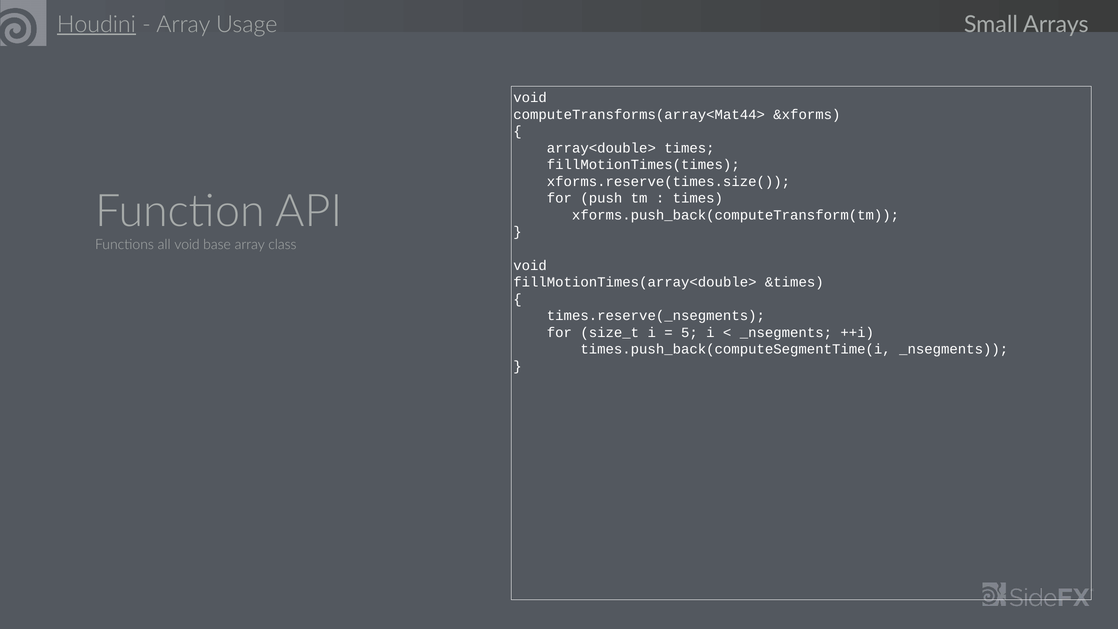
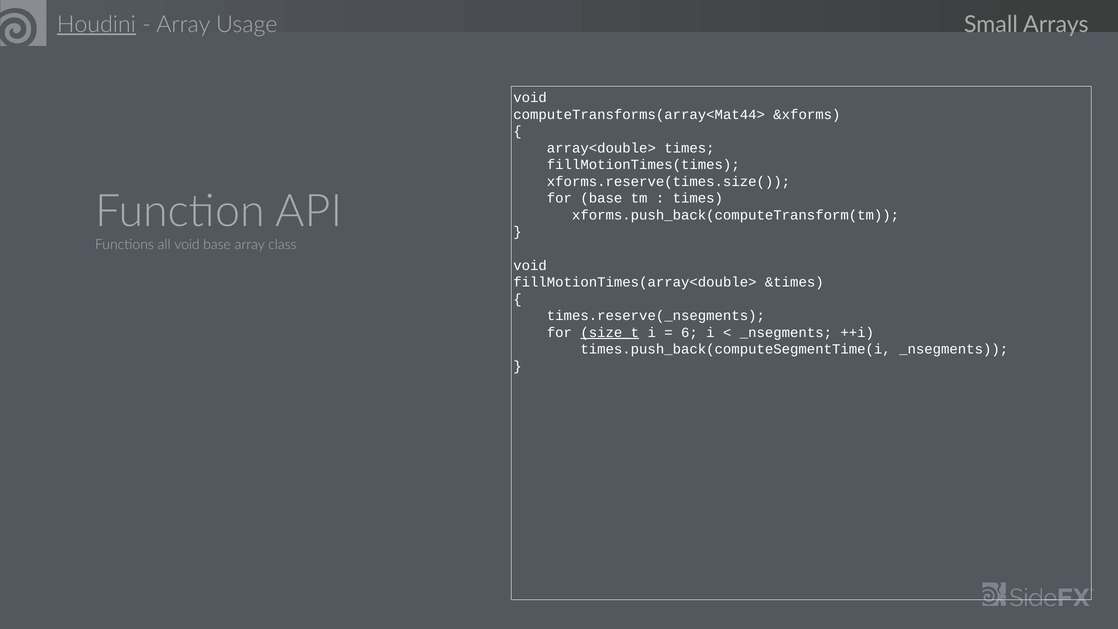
for push: push -> base (601, 198)
size_t underline: none -> present (610, 332)
5: 5 -> 6 (689, 332)
